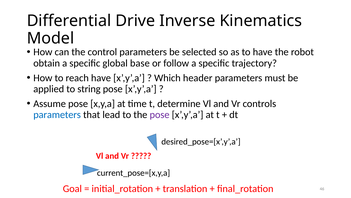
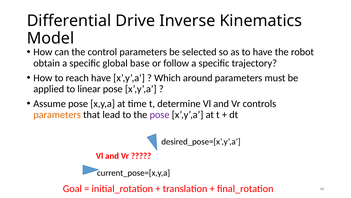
header: header -> around (198, 78)
string: string -> linear (89, 89)
parameters colour: blue -> orange (57, 115)
